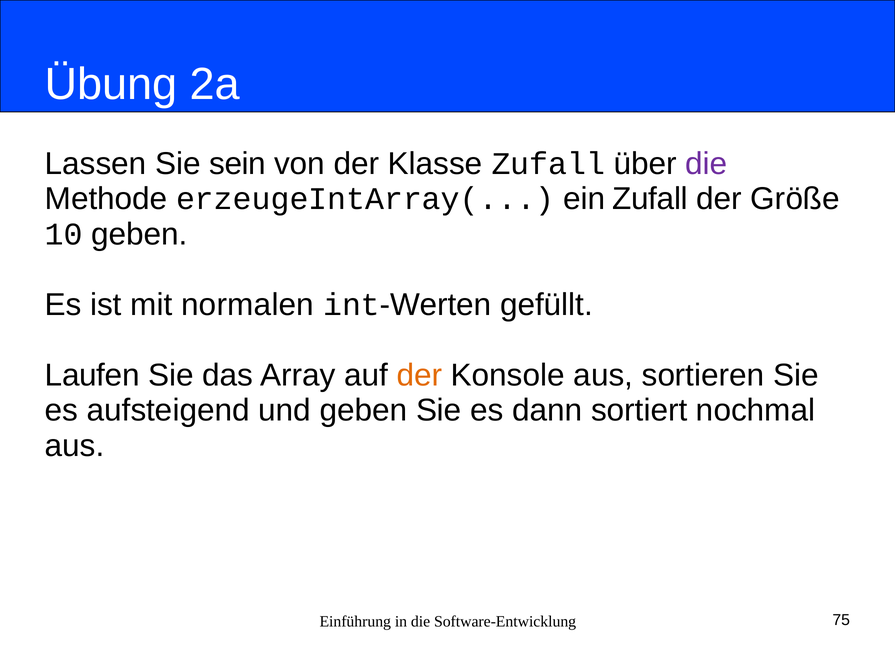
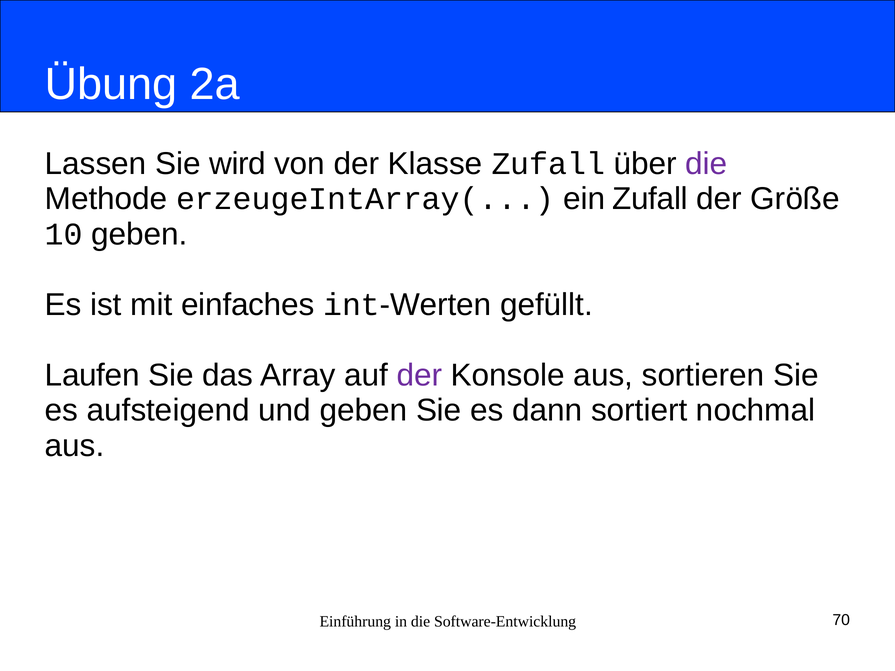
sein: sein -> wird (238, 164)
normalen: normalen -> einfaches (248, 305)
der colour: orange -> purple (419, 375)
75: 75 -> 70 (841, 620)
